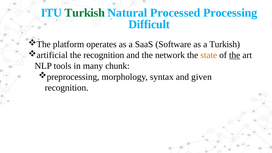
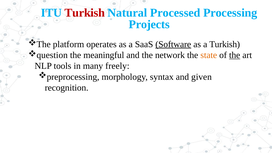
Turkish colour: green -> red (85, 13)
Difficult: Difficult -> Projects (149, 24)
Software underline: none -> present (173, 44)
artificial: artificial -> question (52, 55)
the recognition: recognition -> meaningful (104, 55)
chunk: chunk -> freely (117, 66)
